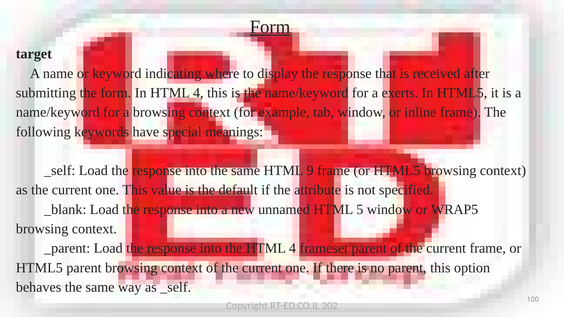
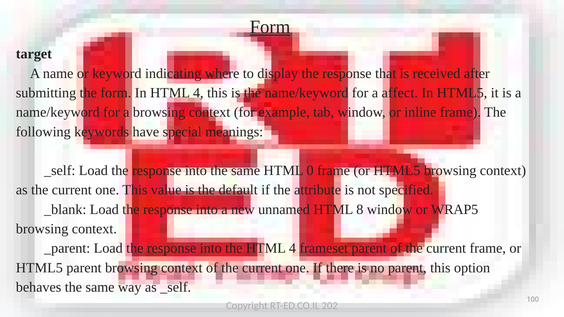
exerts: exerts -> affect (400, 93)
9: 9 -> 0 (310, 171)
5: 5 -> 8 (360, 210)
